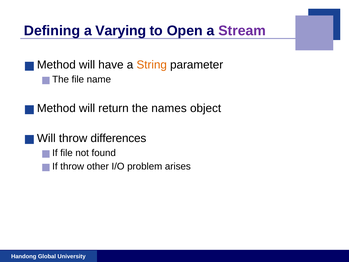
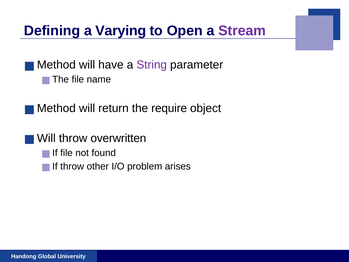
String colour: orange -> purple (152, 65)
names: names -> require (169, 108)
differences: differences -> overwritten (118, 138)
